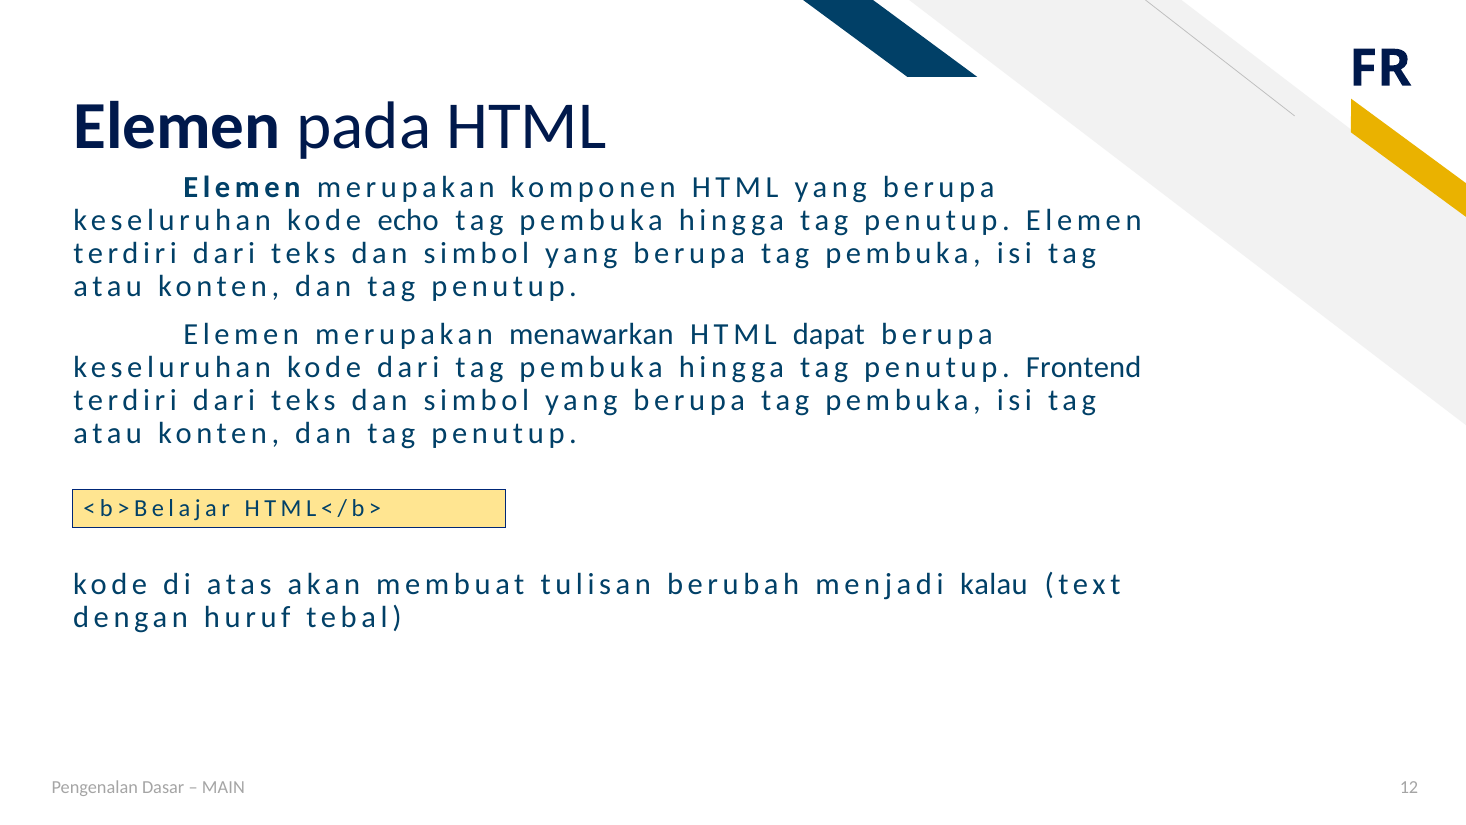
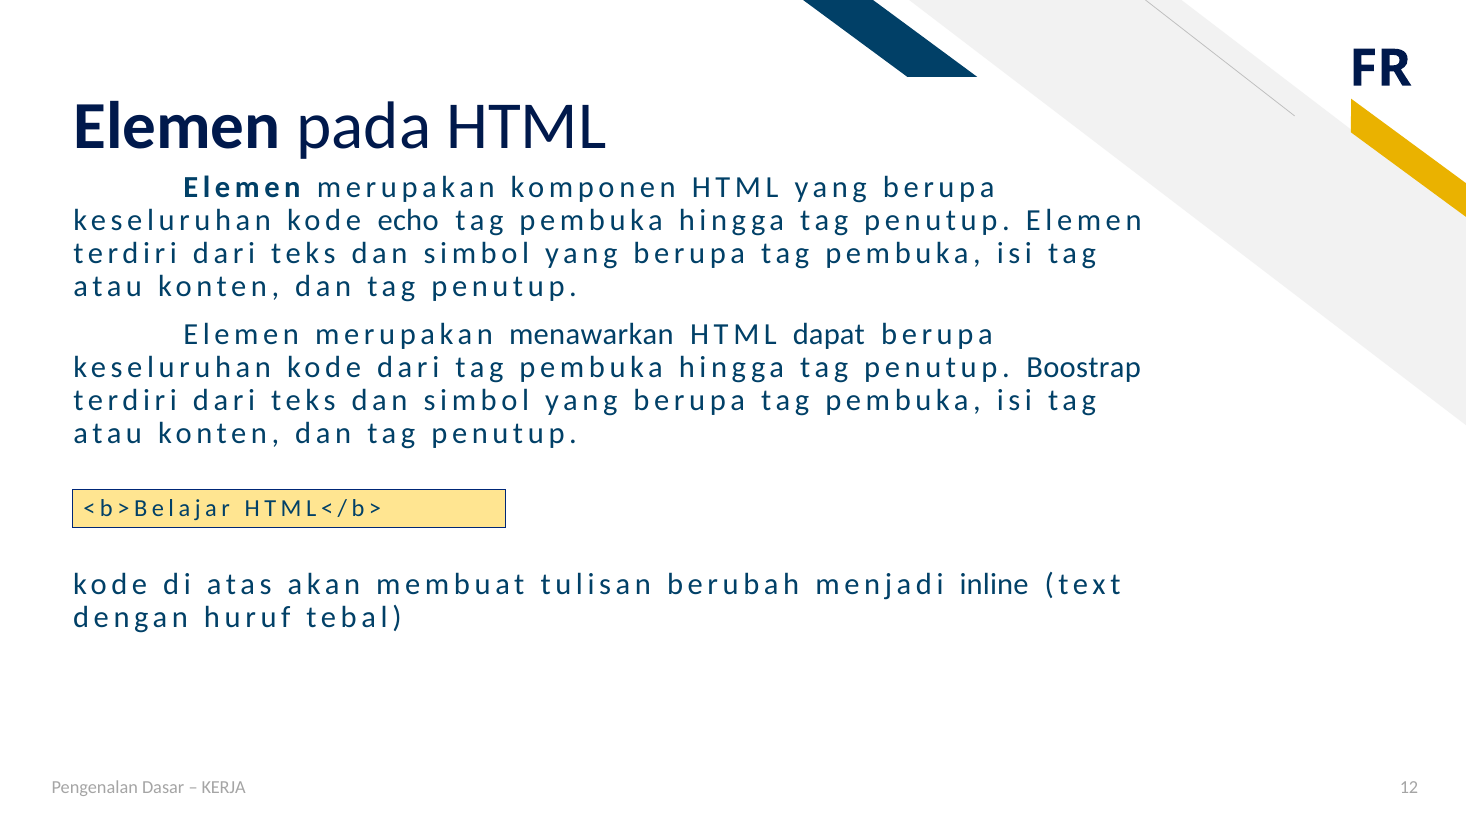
Frontend: Frontend -> Boostrap (1084, 368)
kalau: kalau -> inline (994, 584)
MAIN: MAIN -> KERJA (224, 787)
